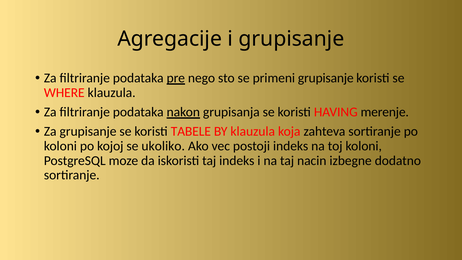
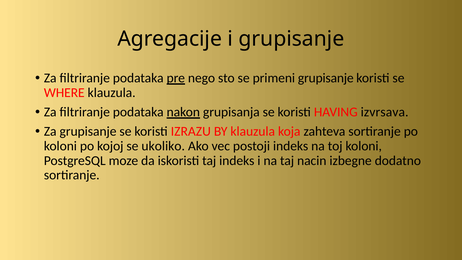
merenje: merenje -> izvrsava (385, 112)
TABELE: TABELE -> IZRAZU (191, 131)
